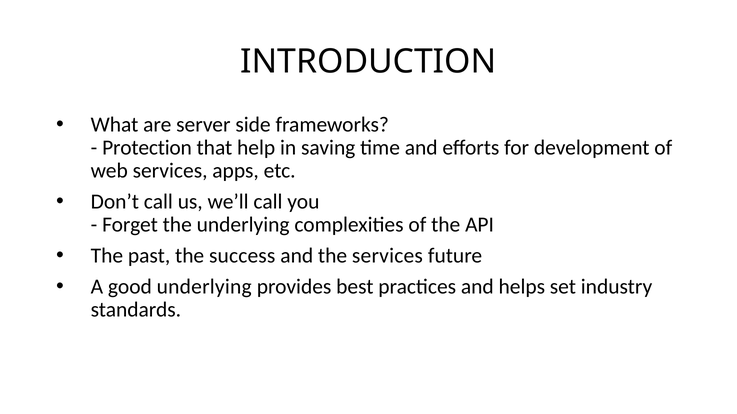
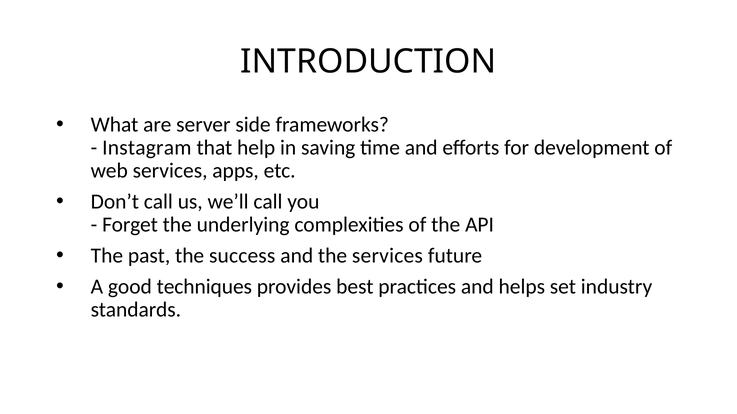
Protection: Protection -> Instagram (147, 148)
good underlying: underlying -> techniques (204, 287)
